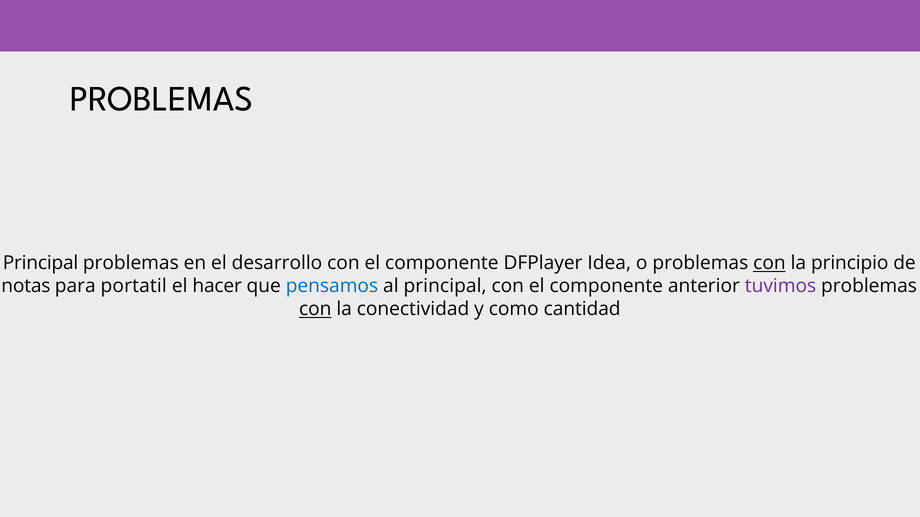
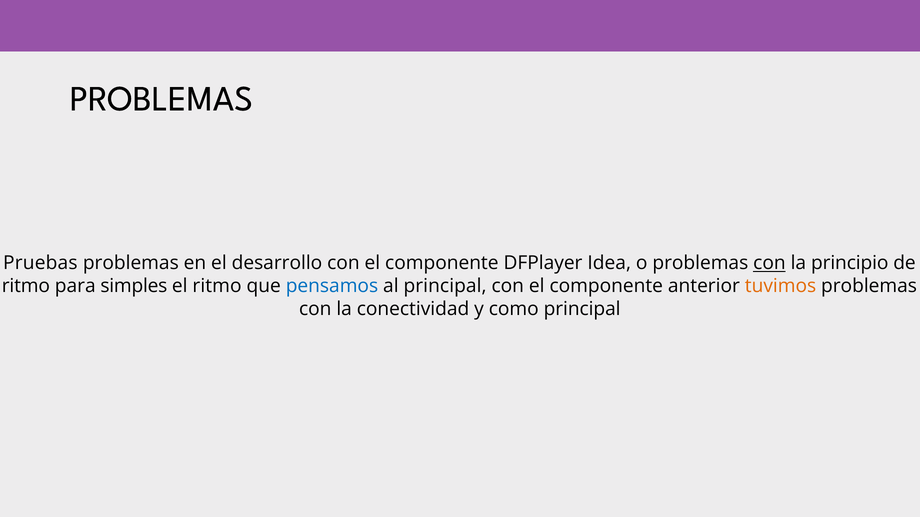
Principal: Principal -> Pruebas (40, 263)
notas: notas -> ritmo (26, 286)
portatil: portatil -> simples (134, 286)
el hacer: hacer -> ritmo (217, 286)
tuvimos colour: purple -> orange (780, 286)
con underline: present -> none (315, 309)
como cantidad: cantidad -> principal (582, 309)
